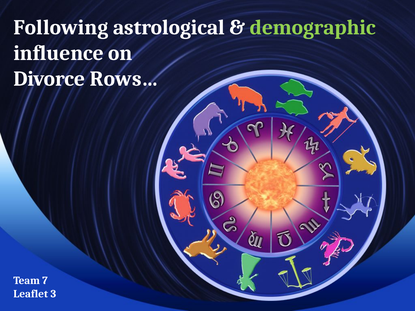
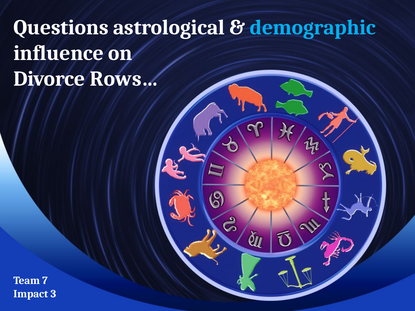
Following: Following -> Questions (61, 28)
demographic colour: light green -> light blue (313, 28)
Leaflet: Leaflet -> Impact (31, 294)
